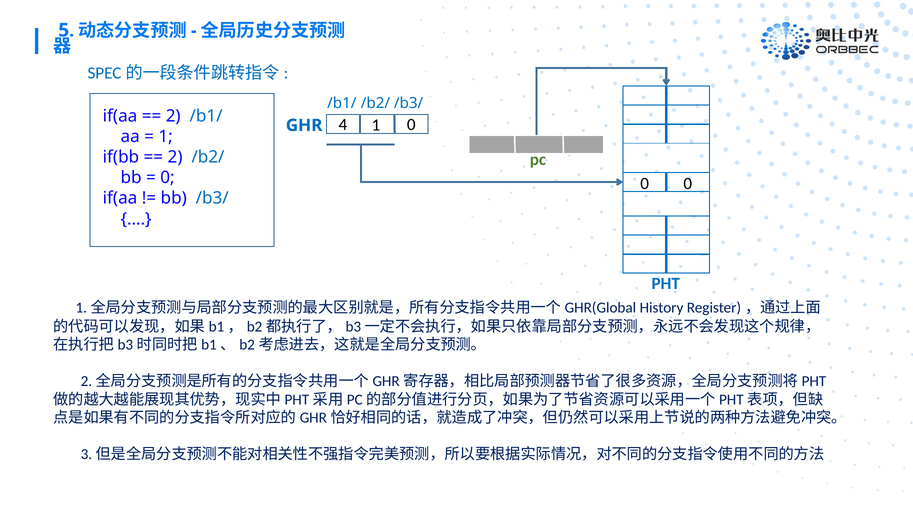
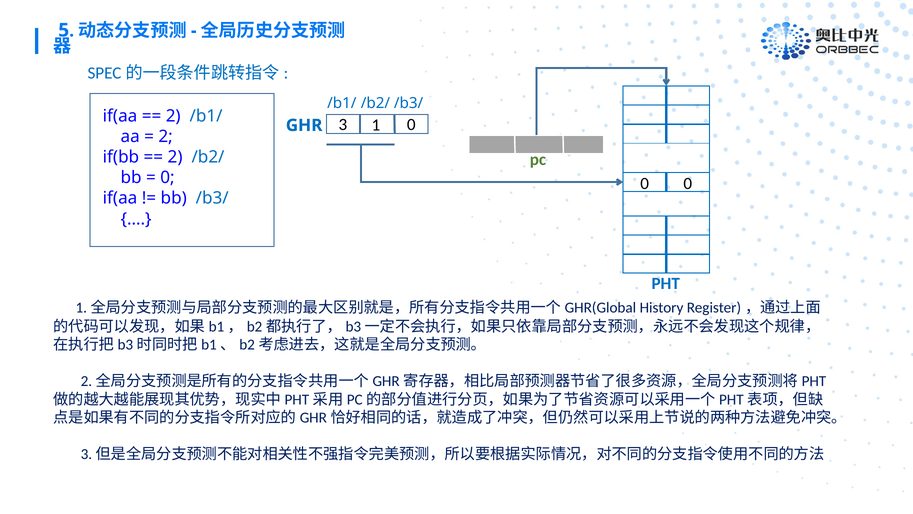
4: 4 -> 3 (343, 124)
1: 1 -> 2 (166, 137)
